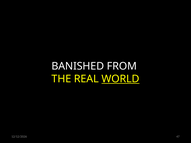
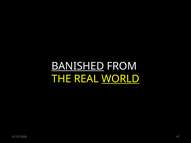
BANISHED underline: none -> present (78, 66)
